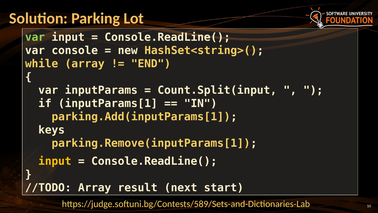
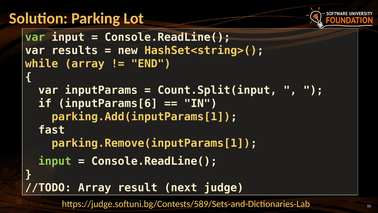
console: console -> results (75, 50)
inputParams[1: inputParams[1 -> inputParams[6 (108, 103)
keys: keys -> fast (52, 130)
input colour: yellow -> light green (55, 161)
start: start -> judge (224, 188)
